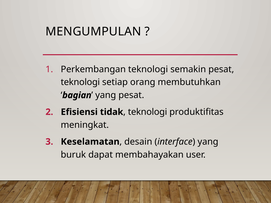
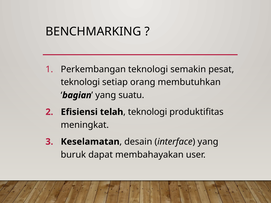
MENGUMPULAN: MENGUMPULAN -> BENCHMARKING (93, 32)
yang pesat: pesat -> suatu (131, 95)
tidak: tidak -> telah (112, 112)
